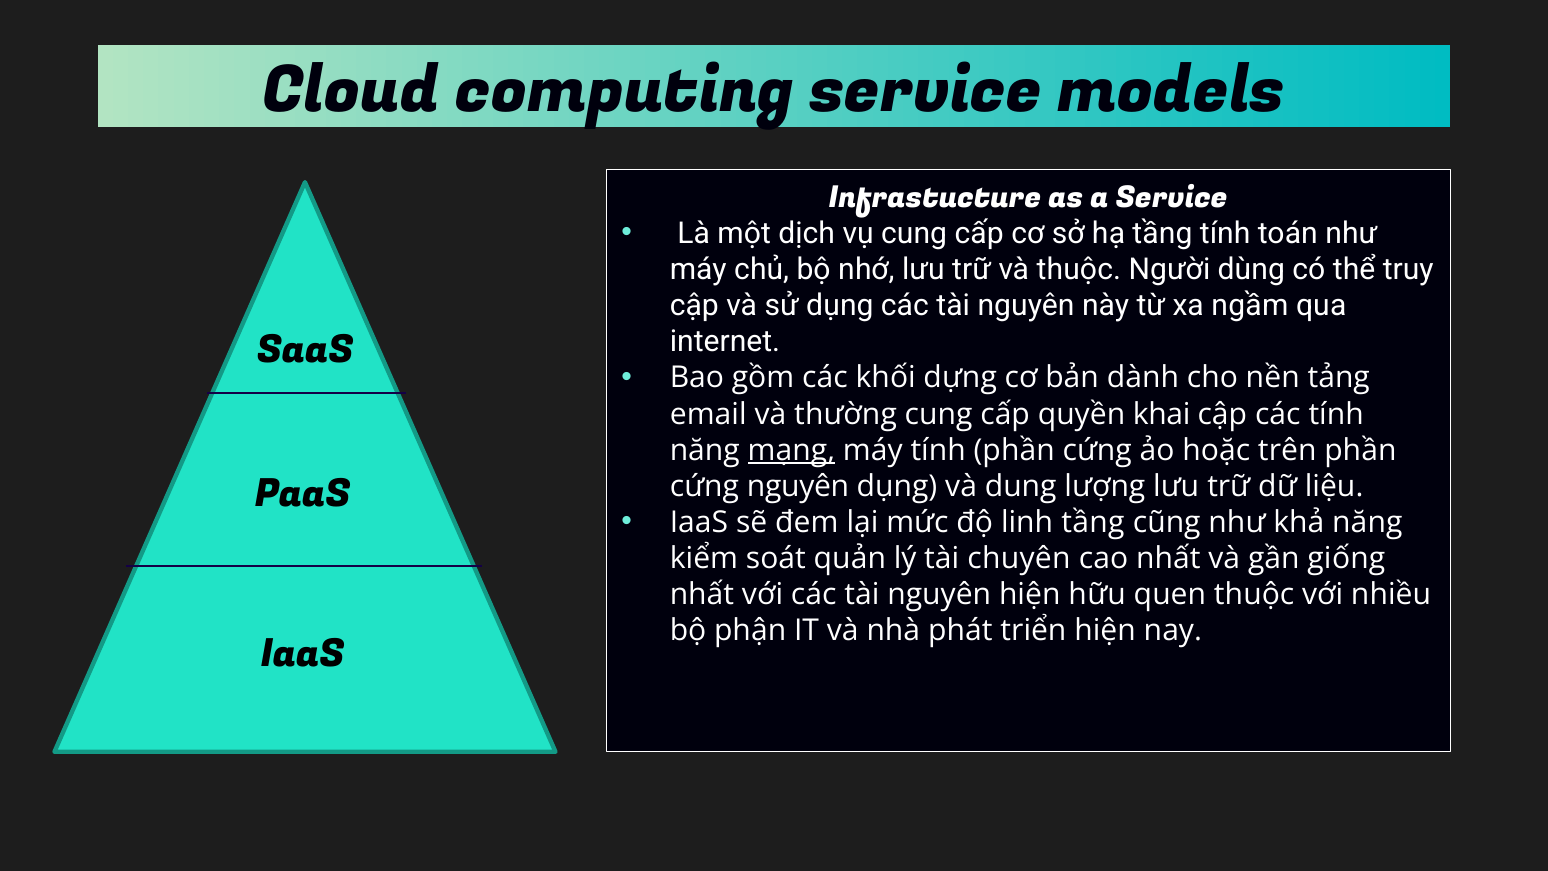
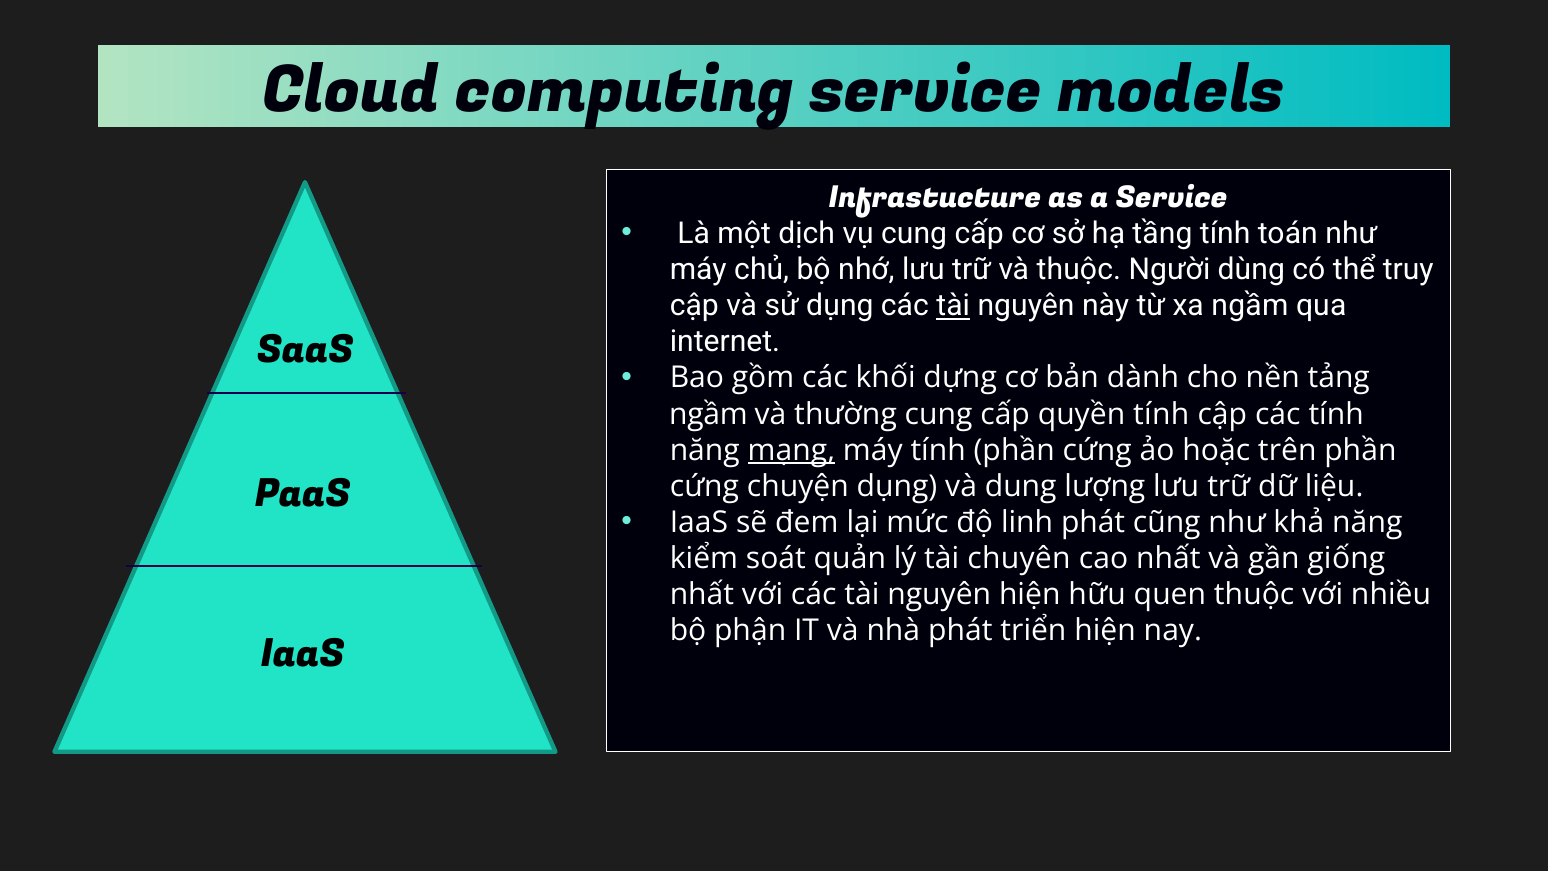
tài underline: none -> present (953, 306)
email: email -> ngầm (708, 414)
quyền khai: khai -> tính (1161, 414)
cứng nguyên: nguyên -> chuyện (798, 486)
linh tầng: tầng -> phát (1093, 522)
